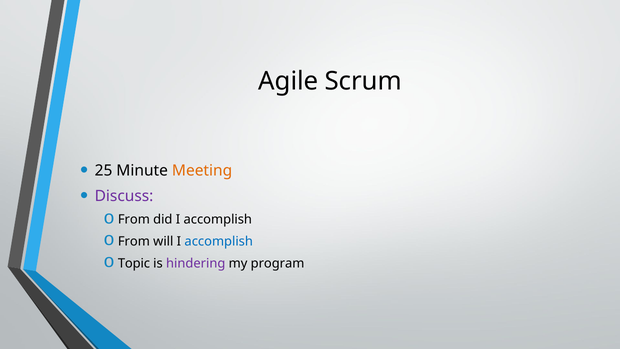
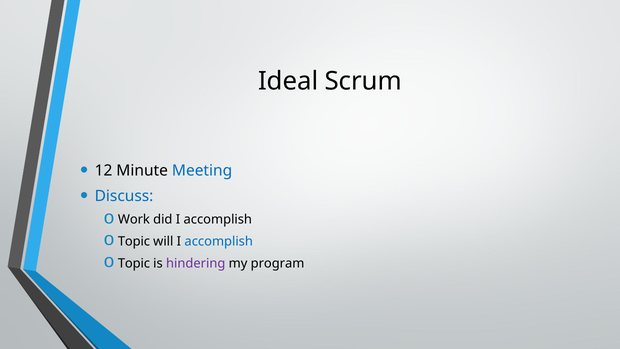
Agile: Agile -> Ideal (288, 81)
25: 25 -> 12 (104, 170)
Meeting colour: orange -> blue (202, 170)
Discuss colour: purple -> blue (124, 196)
From: From -> Work (134, 219)
From: From -> Topic (134, 241)
